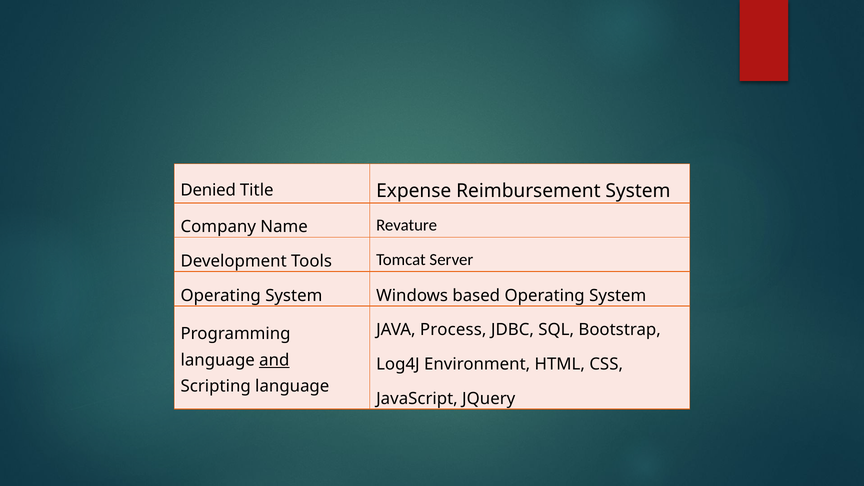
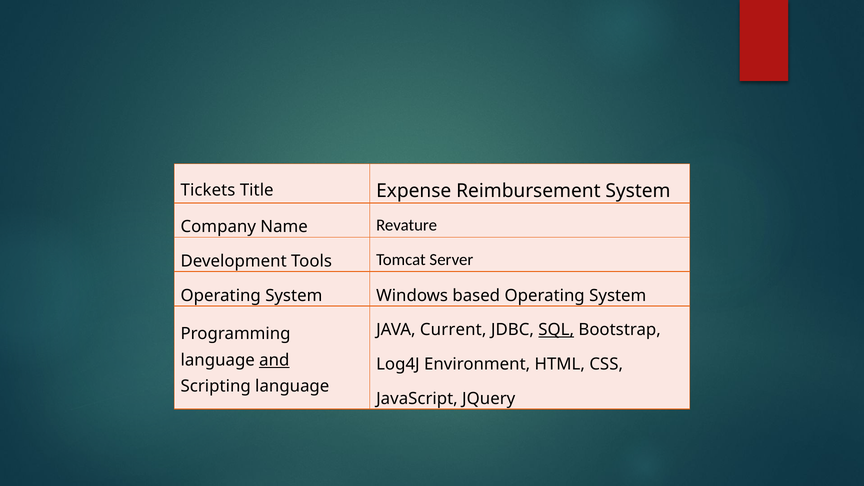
Denied: Denied -> Tickets (208, 190)
Process: Process -> Current (453, 330)
SQL underline: none -> present (556, 330)
